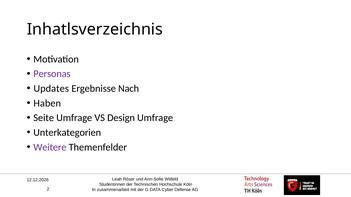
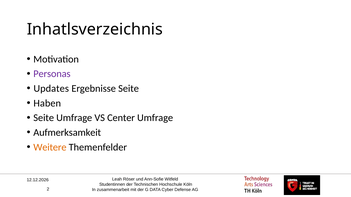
Ergebnisse Nach: Nach -> Seite (129, 89)
Design: Design -> Center (121, 118)
Unterkategorien: Unterkategorien -> Aufmerksamkeit (67, 133)
Weitere colour: purple -> orange (50, 148)
